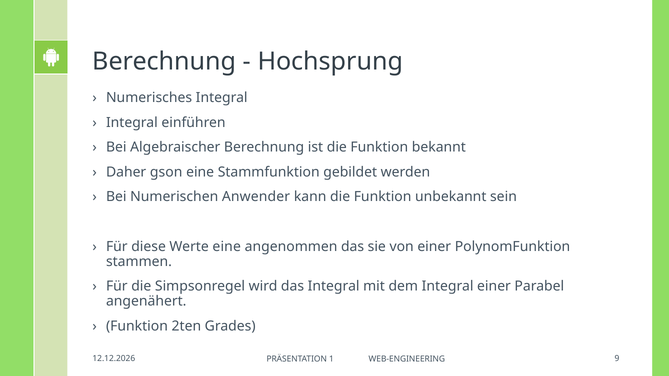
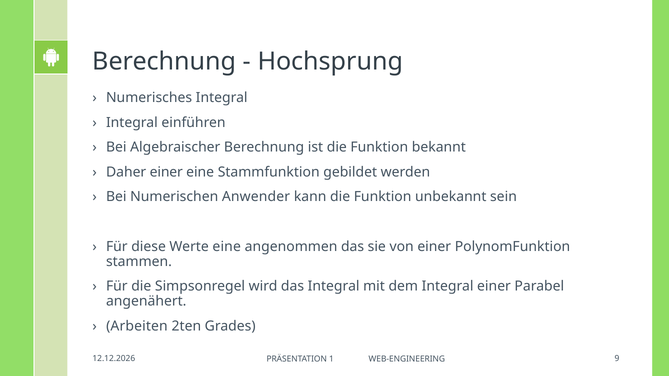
Daher gson: gson -> einer (166, 172)
Funktion: Funktion -> Arbeiten (137, 326)
